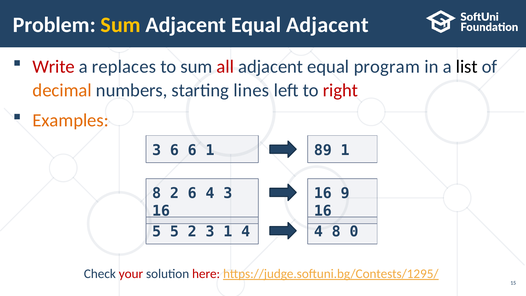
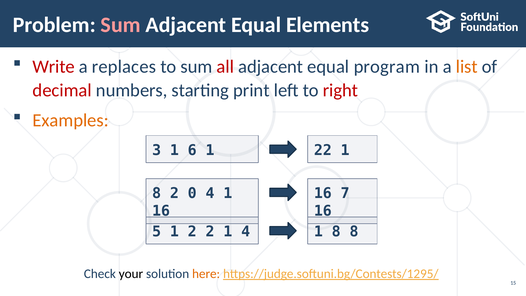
Sum colour: yellow -> pink (121, 25)
Equal Adjacent: Adjacent -> Elements (328, 25)
list colour: black -> orange (467, 67)
decimal colour: orange -> red (62, 90)
lines: lines -> print (251, 90)
3 6: 6 -> 1 (174, 150)
89: 89 -> 22 (323, 150)
2 6: 6 -> 0 (192, 193)
3: 3 -> 1 (228, 193)
9: 9 -> 7 (345, 193)
5 5: 5 -> 1 (174, 231)
2 3: 3 -> 2 (210, 231)
1 4 4: 4 -> 1 (318, 231)
8 0: 0 -> 8 (354, 231)
your colour: red -> black (131, 274)
here colour: red -> orange (206, 274)
